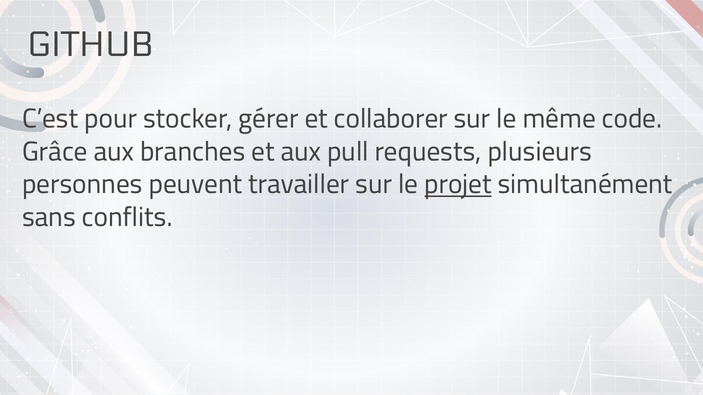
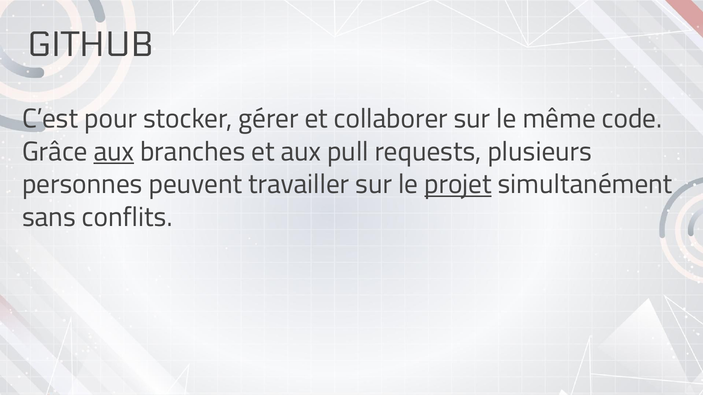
aux underline: none -> present (114, 152)
